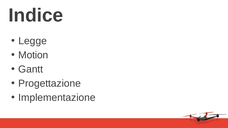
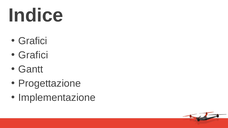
Legge: Legge -> Grafici (33, 41)
Motion: Motion -> Grafici (33, 55)
